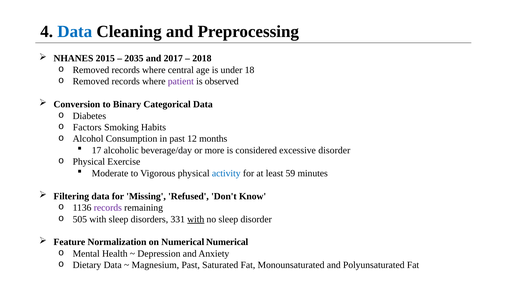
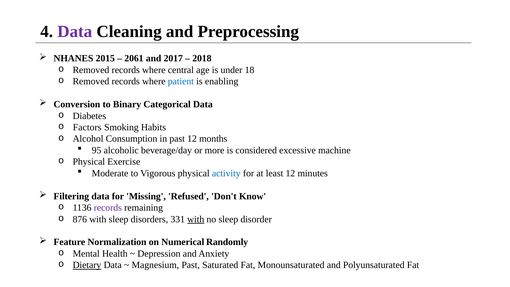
Data colour: blue -> purple (75, 32)
2035: 2035 -> 2061 (134, 58)
patient colour: purple -> blue (181, 81)
observed: observed -> enabling (222, 81)
17: 17 -> 95 (97, 150)
excessive disorder: disorder -> machine (334, 150)
least 59: 59 -> 12 (290, 173)
505: 505 -> 876 (80, 219)
Numerical Numerical: Numerical -> Randomly (227, 242)
Dietary underline: none -> present (87, 265)
